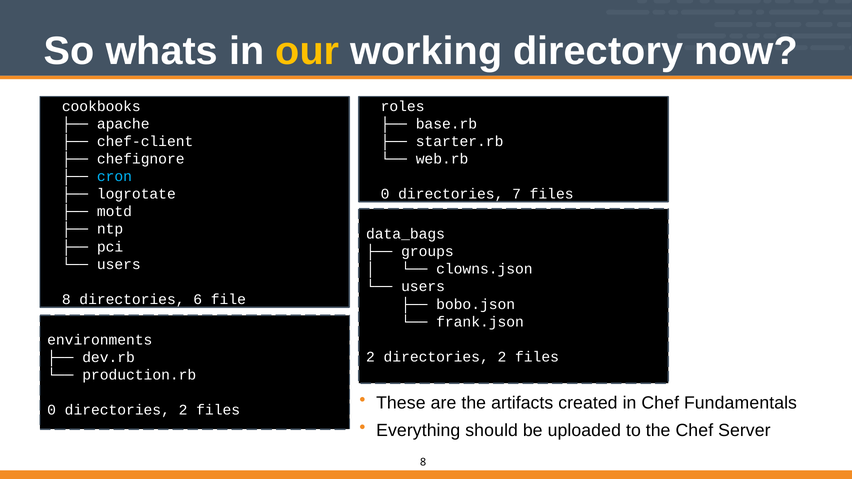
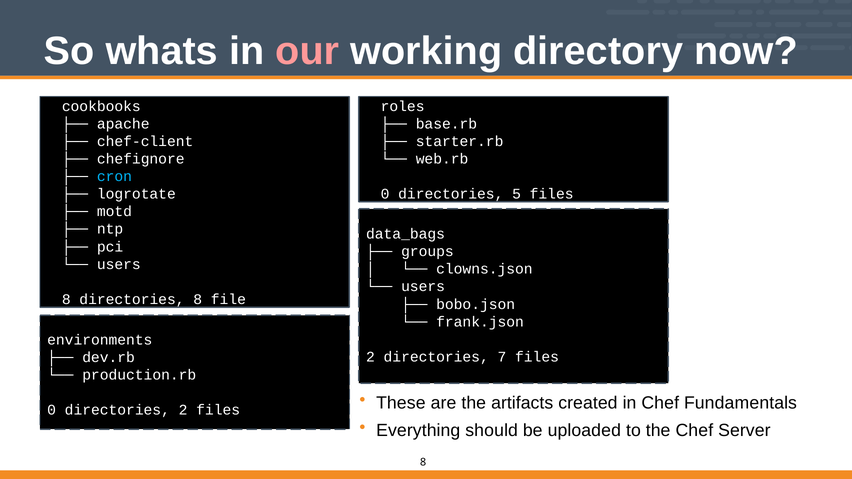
our colour: yellow -> pink (307, 51)
7: 7 -> 5 (517, 194)
directories 6: 6 -> 8 (198, 300)
2 directories 2: 2 -> 7 (502, 357)
